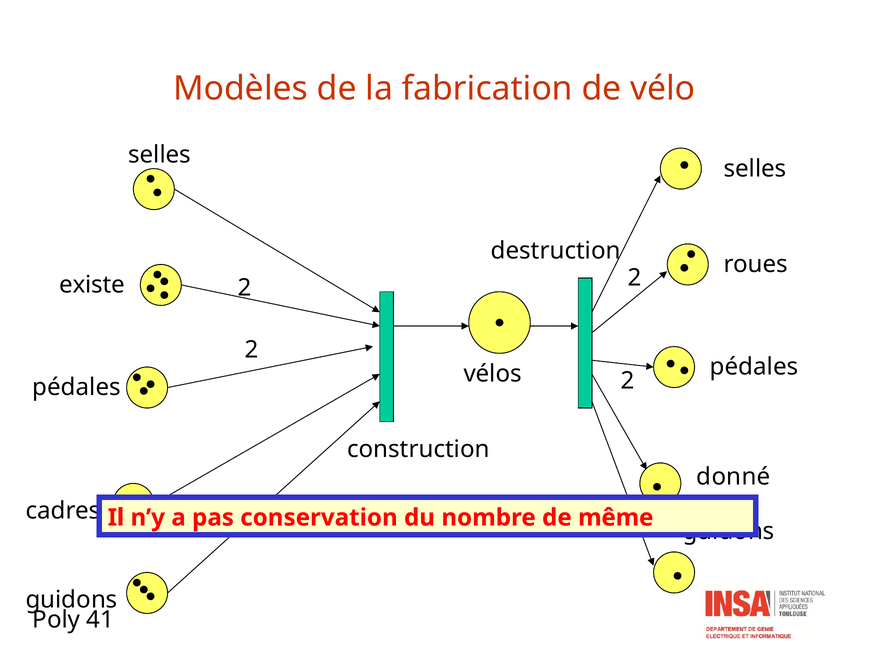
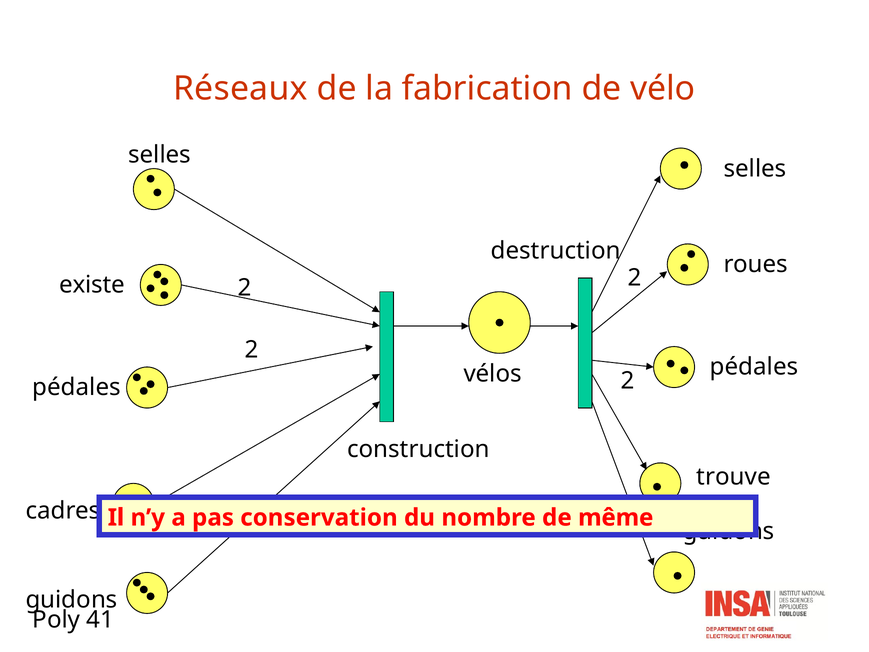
Modèles: Modèles -> Réseaux (240, 88)
donné: donné -> trouve (734, 476)
